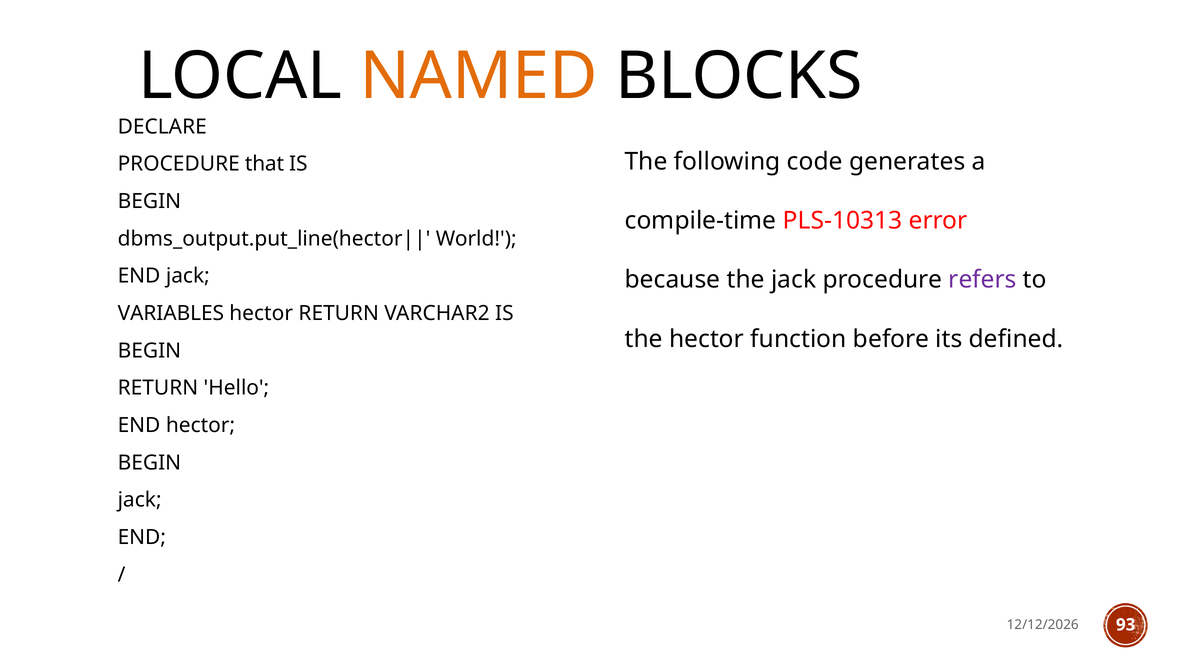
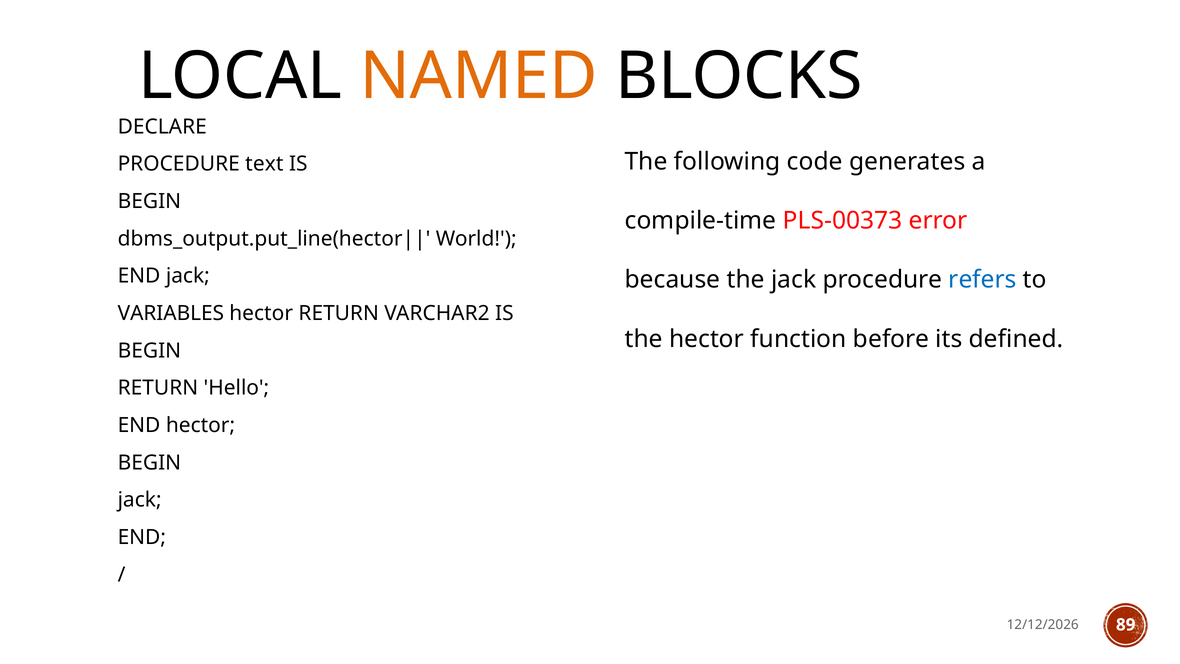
that: that -> text (264, 164)
PLS-10313: PLS-10313 -> PLS-00373 (843, 221)
refers colour: purple -> blue (982, 280)
93: 93 -> 89 (1126, 625)
